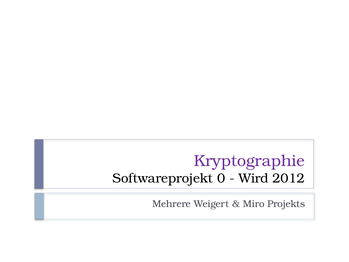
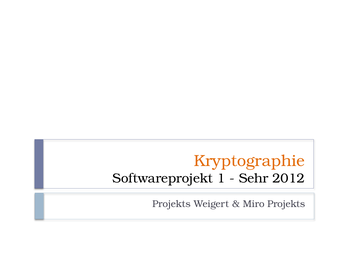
Kryptographie colour: purple -> orange (249, 161)
0: 0 -> 1 (221, 178)
Wird: Wird -> Sehr (254, 178)
Mehrere: Mehrere -> Projekts (171, 204)
